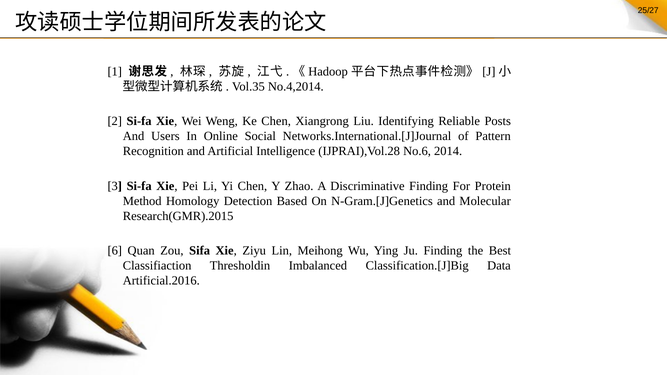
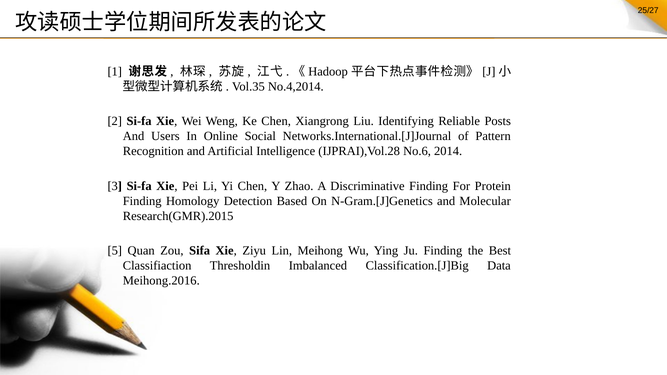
Method: Method -> Finding (142, 201)
6: 6 -> 5 (115, 251)
Artificial.2016: Artificial.2016 -> Meihong.2016 (161, 281)
